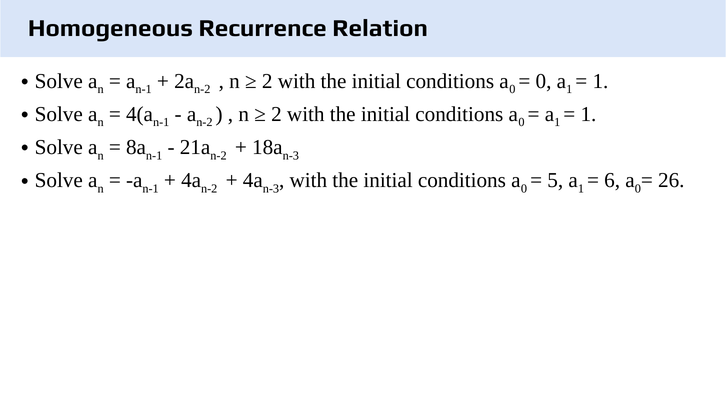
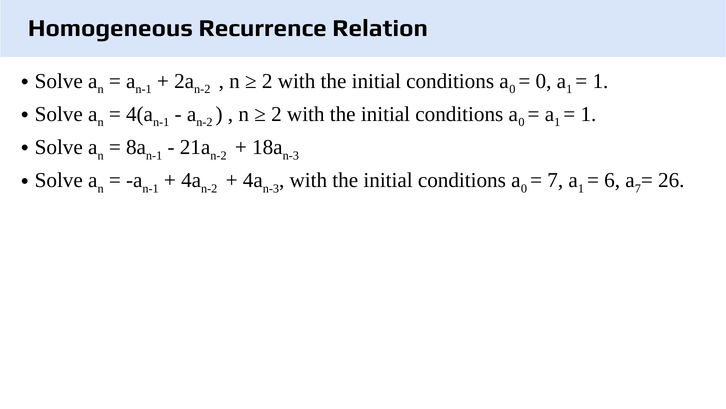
5: 5 -> 7 (555, 180)
0: 0 -> 7 (638, 188)
